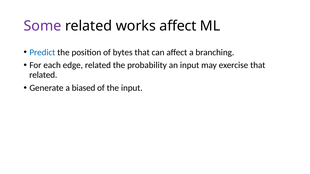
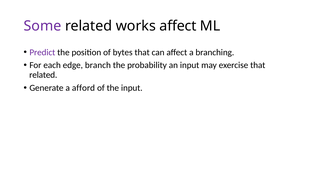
Predict colour: blue -> purple (42, 52)
edge related: related -> branch (98, 65)
biased: biased -> afford (83, 88)
